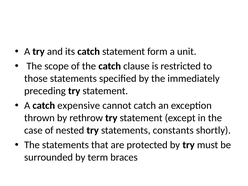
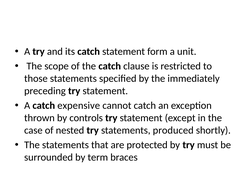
rethrow: rethrow -> controls (86, 118)
constants: constants -> produced (173, 130)
